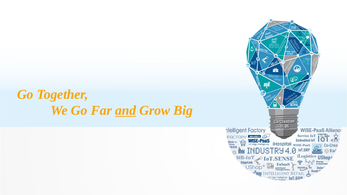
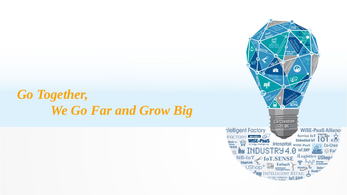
and underline: present -> none (126, 111)
